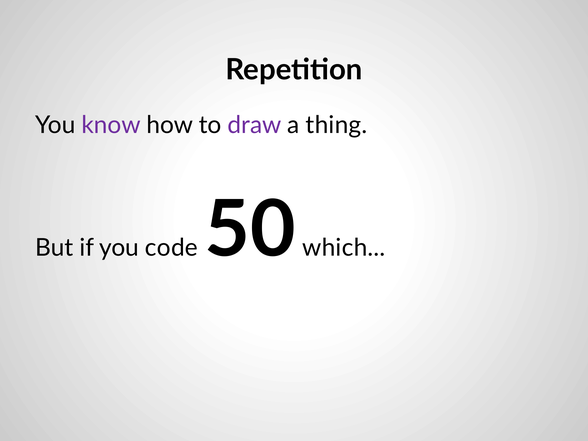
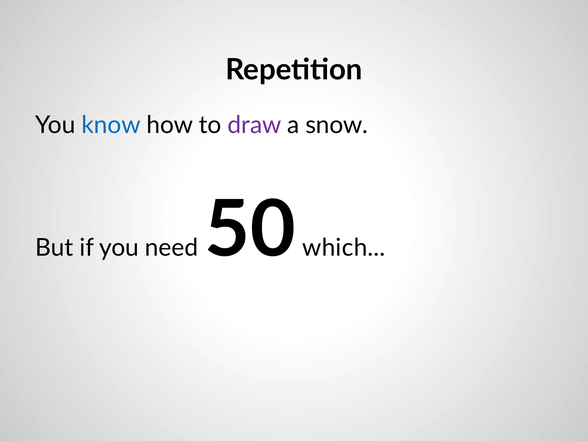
know colour: purple -> blue (111, 125)
thing: thing -> snow (337, 125)
code: code -> need (172, 248)
